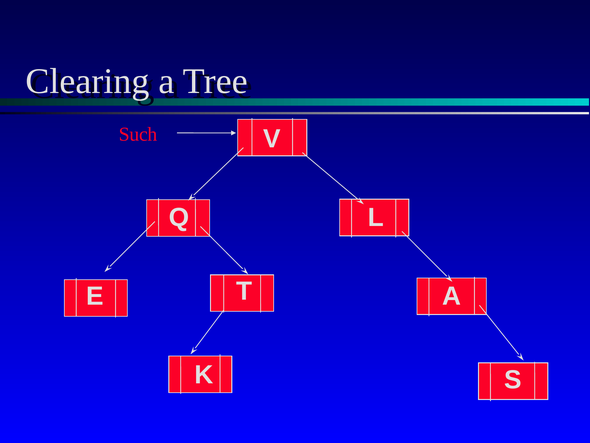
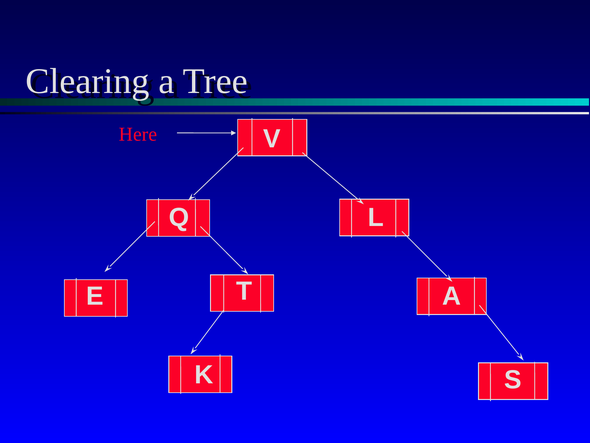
Such: Such -> Here (138, 134)
